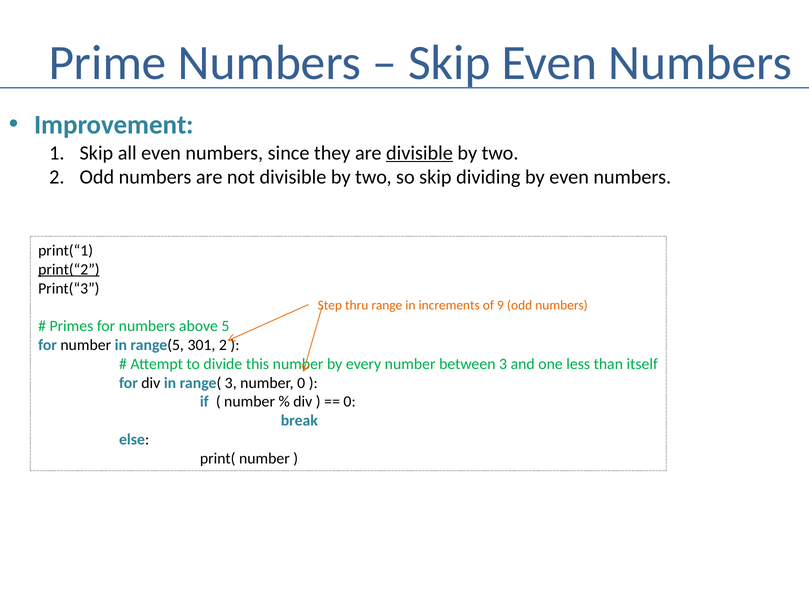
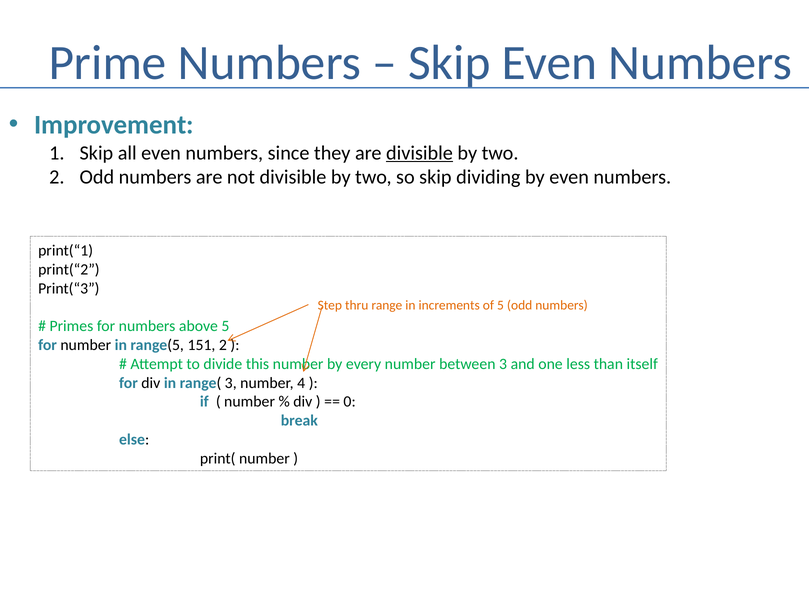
print(“2 underline: present -> none (69, 269)
of 9: 9 -> 5 (500, 305)
301: 301 -> 151 (201, 345)
number 0: 0 -> 4 (301, 383)
